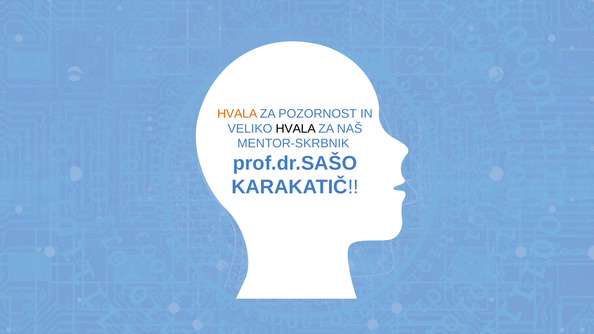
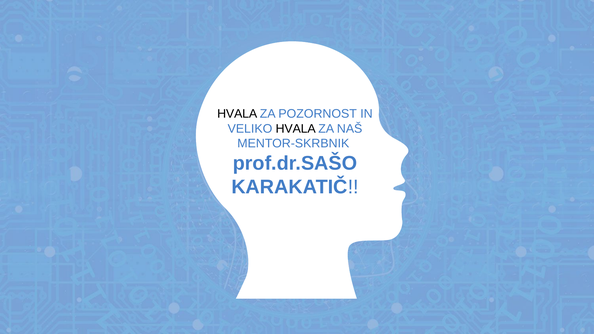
HVALA colour: orange -> black (237, 114)
